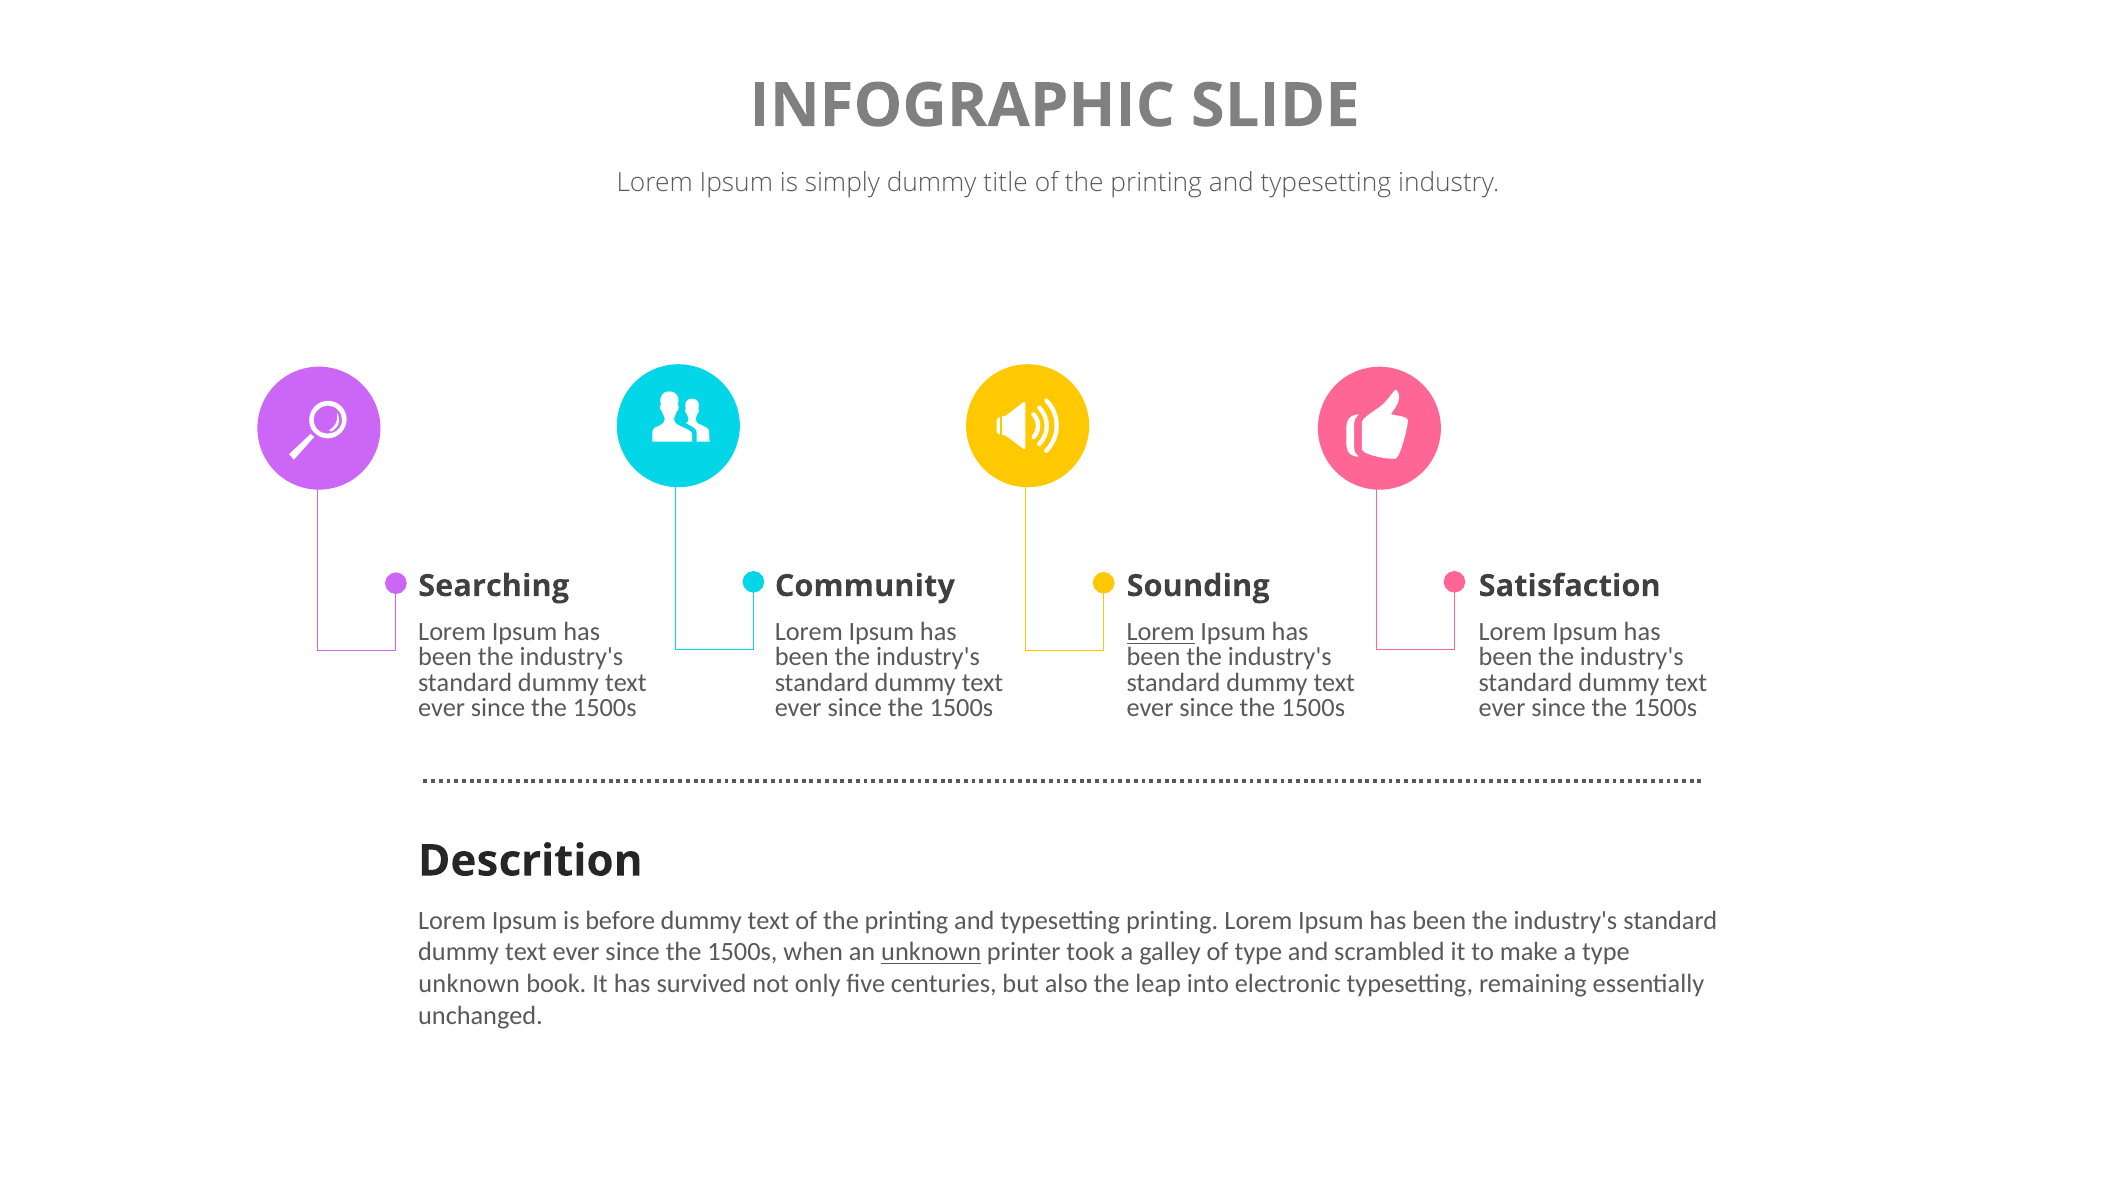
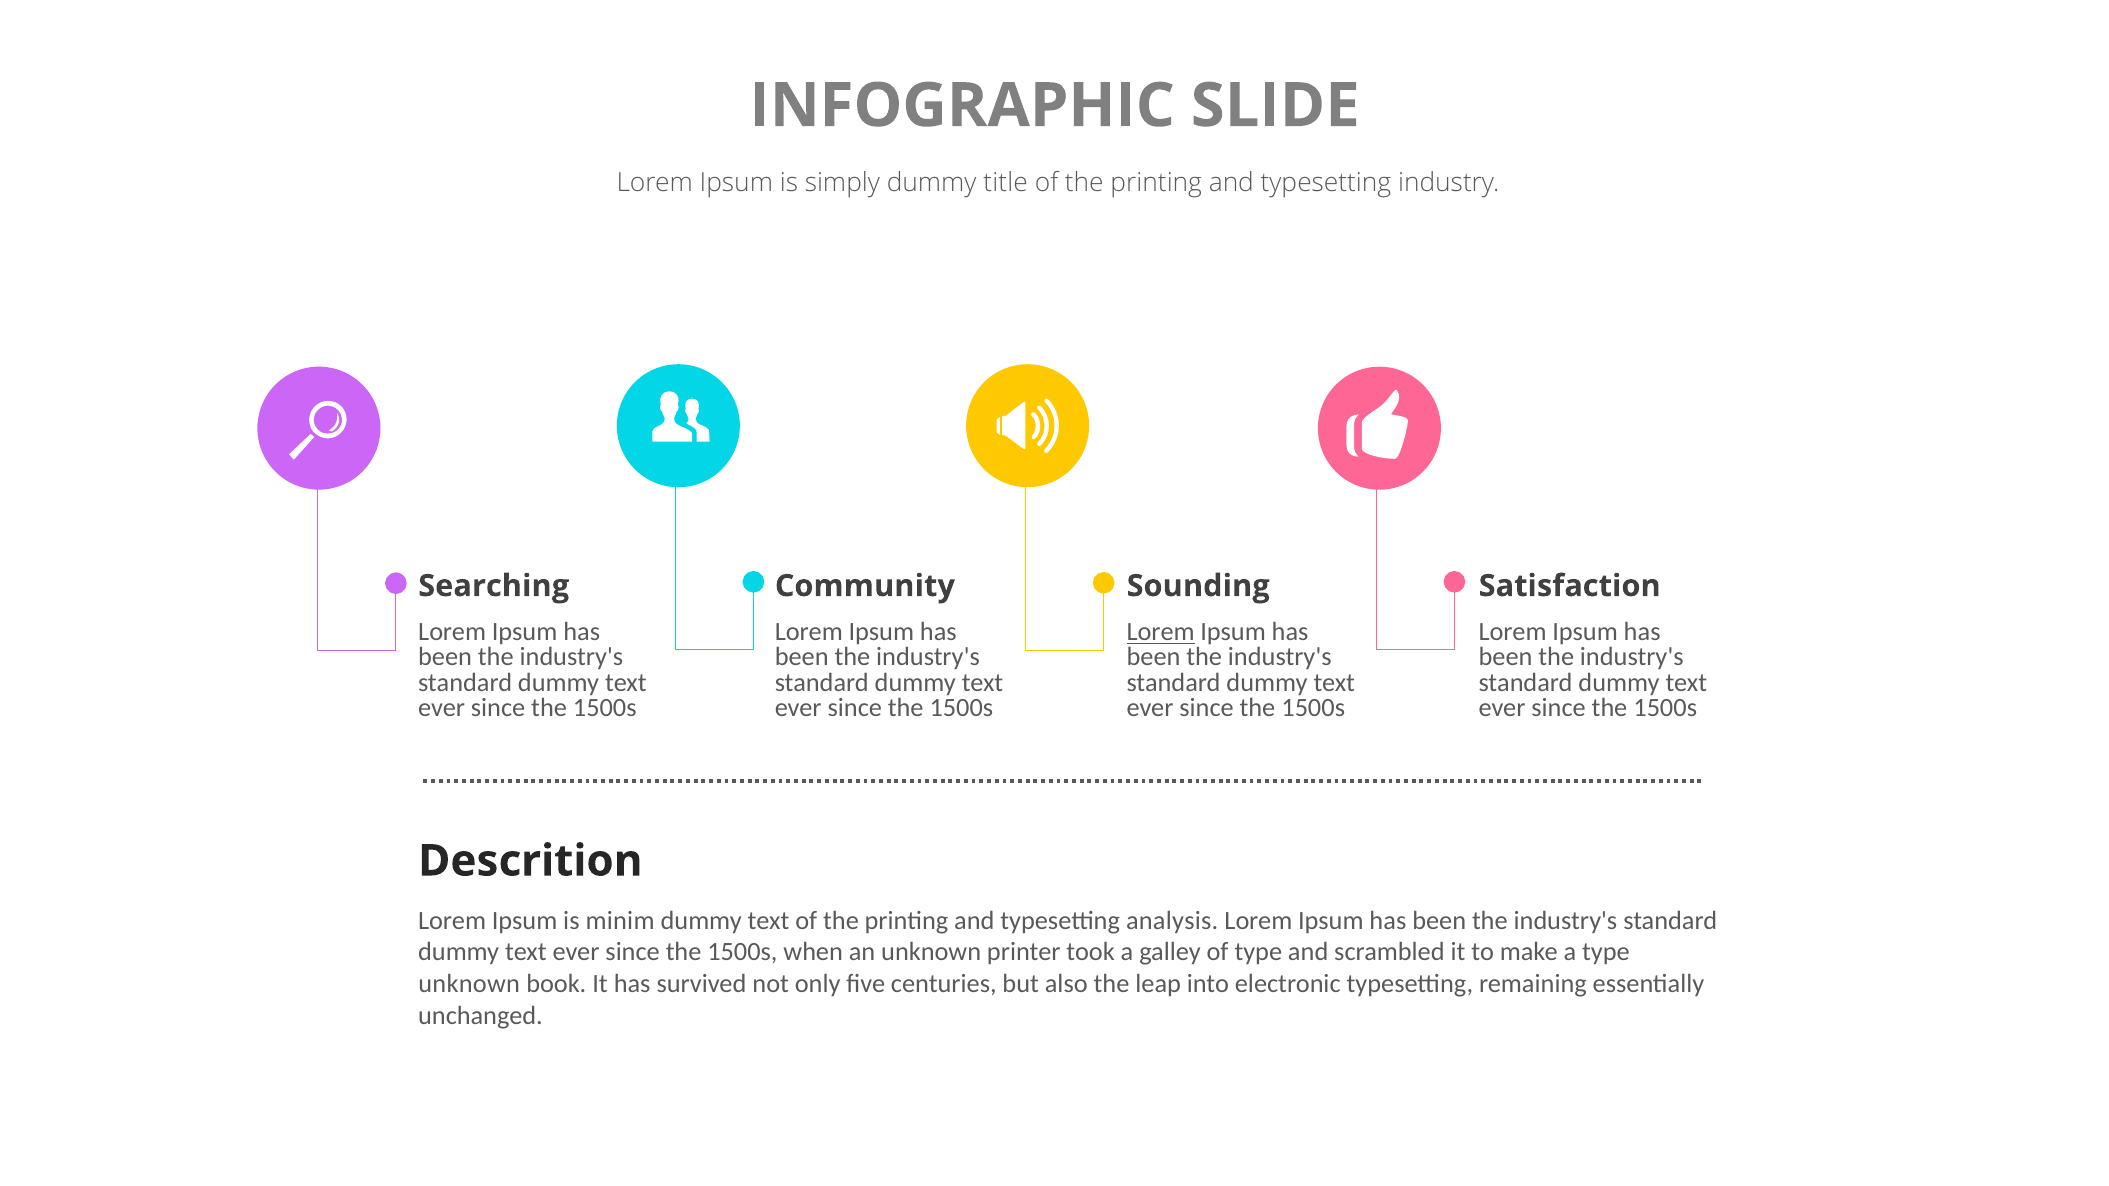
before: before -> minim (620, 921)
typesetting printing: printing -> analysis (1172, 921)
unknown underline: present -> none (931, 952)
